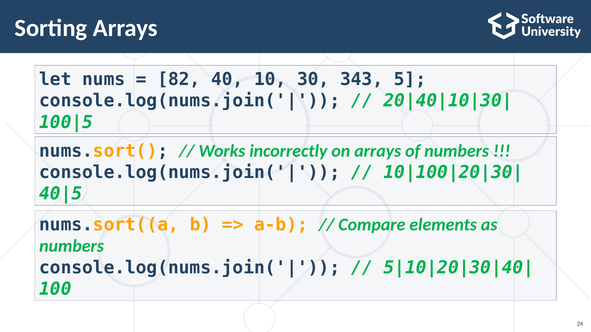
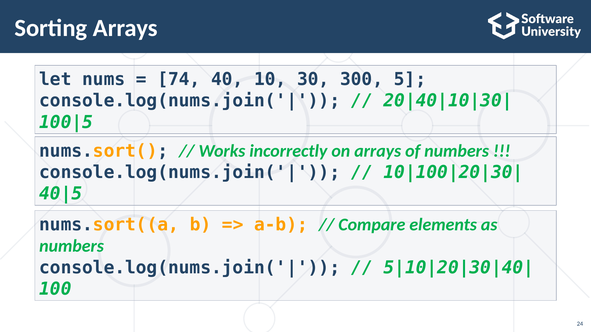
82: 82 -> 74 (179, 79)
343: 343 -> 300 (362, 79)
